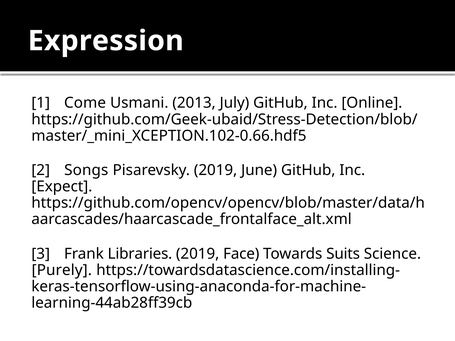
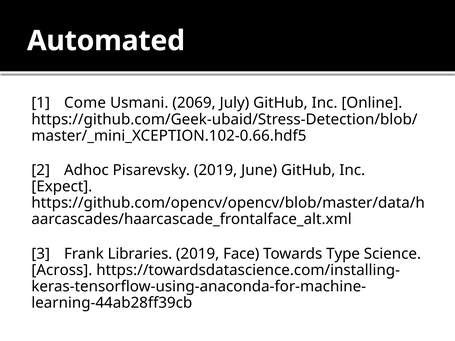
Expression: Expression -> Automated (106, 41)
2013: 2013 -> 2069 (194, 103)
Songs: Songs -> Adhoc (86, 170)
Suits: Suits -> Type (343, 254)
Purely: Purely -> Across (62, 270)
